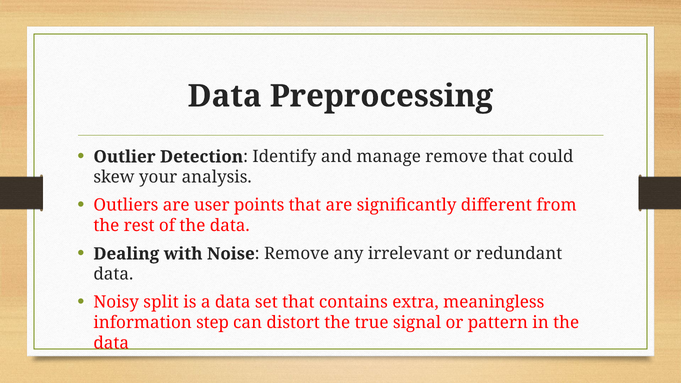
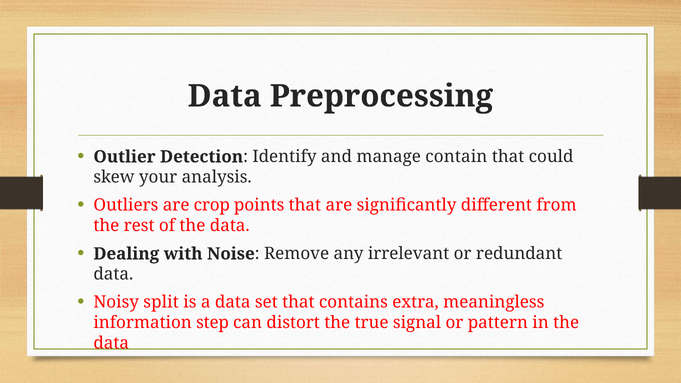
manage remove: remove -> contain (456, 157)
user: user -> crop (212, 205)
